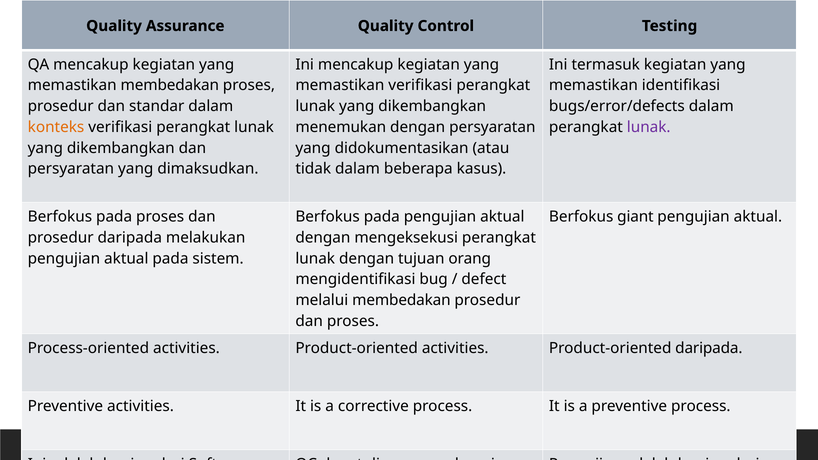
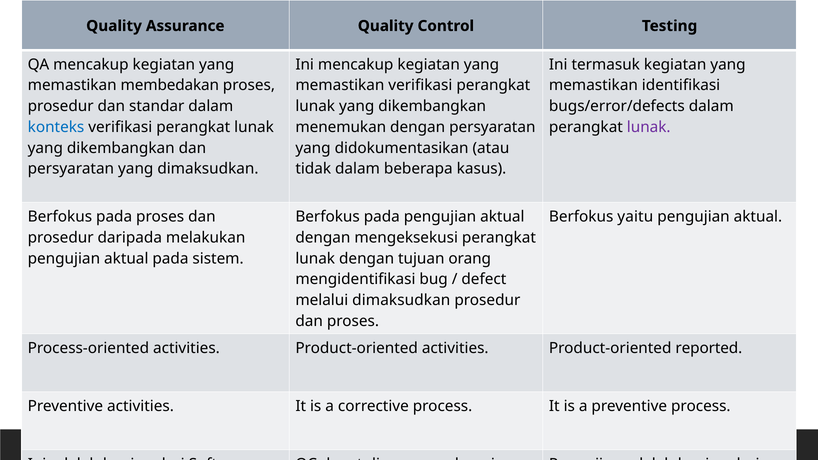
konteks colour: orange -> blue (56, 127)
giant: giant -> yaitu (635, 217)
melalui membedakan: membedakan -> dimaksudkan (401, 300)
Product-oriented daripada: daripada -> reported (709, 348)
